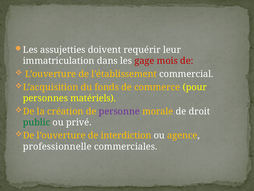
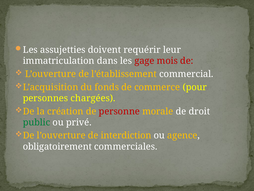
matériels: matériels -> chargées (93, 98)
personne colour: purple -> red (119, 111)
professionnelle: professionnelle -> obligatoirement (57, 146)
